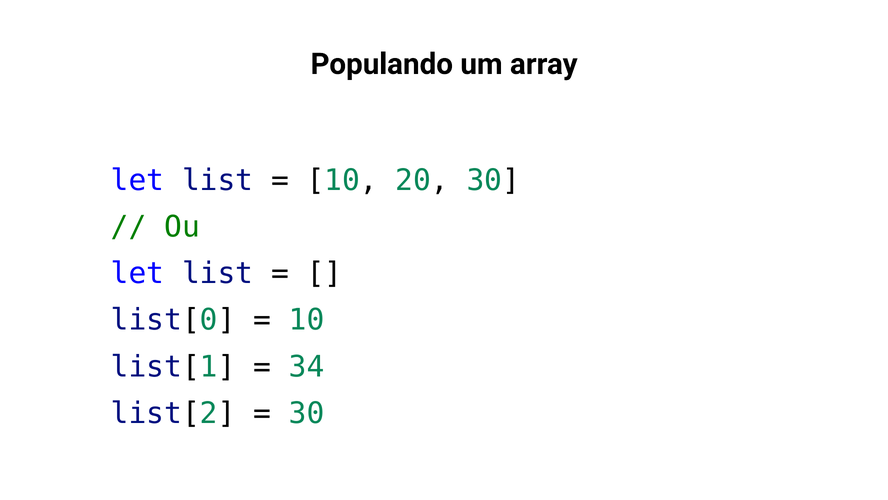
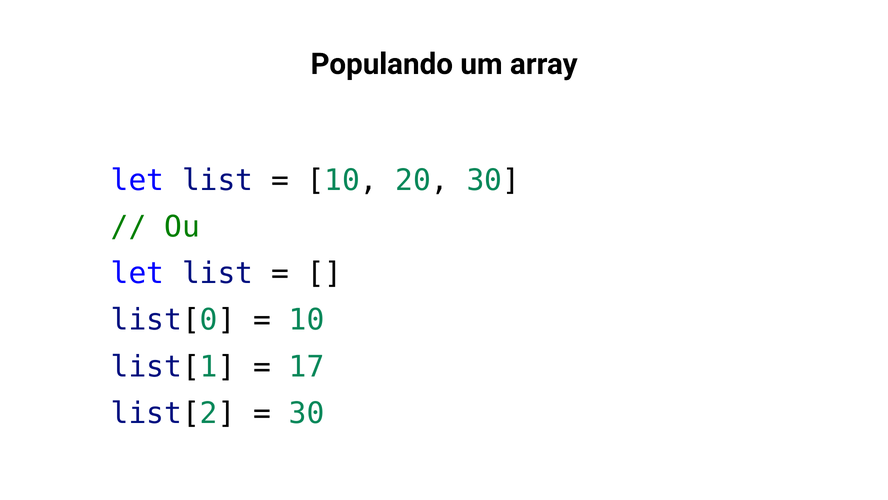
34: 34 -> 17 (307, 366)
